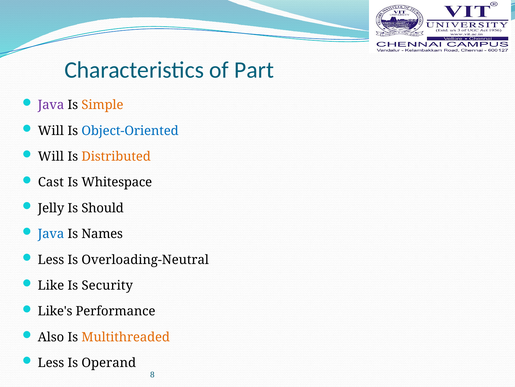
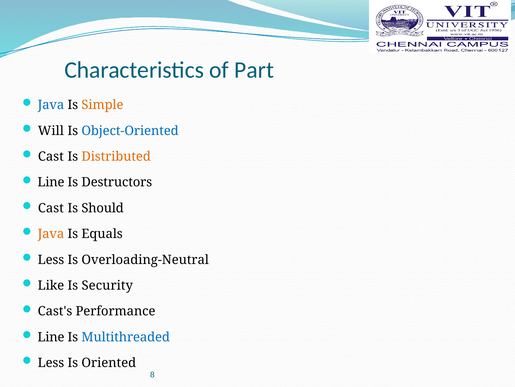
Java colour: purple -> blue (51, 105)
Will: Will -> Cast (51, 156)
Cast: Cast -> Line (51, 182)
Whitespace: Whitespace -> Destructors (117, 182)
Jelly: Jelly -> Cast (51, 208)
Java colour: blue -> orange (51, 234)
Names: Names -> Equals (102, 234)
Like's: Like's -> Cast's (55, 311)
Also: Also -> Line (51, 337)
Multithreaded colour: orange -> blue (126, 337)
Operand: Operand -> Oriented (109, 362)
